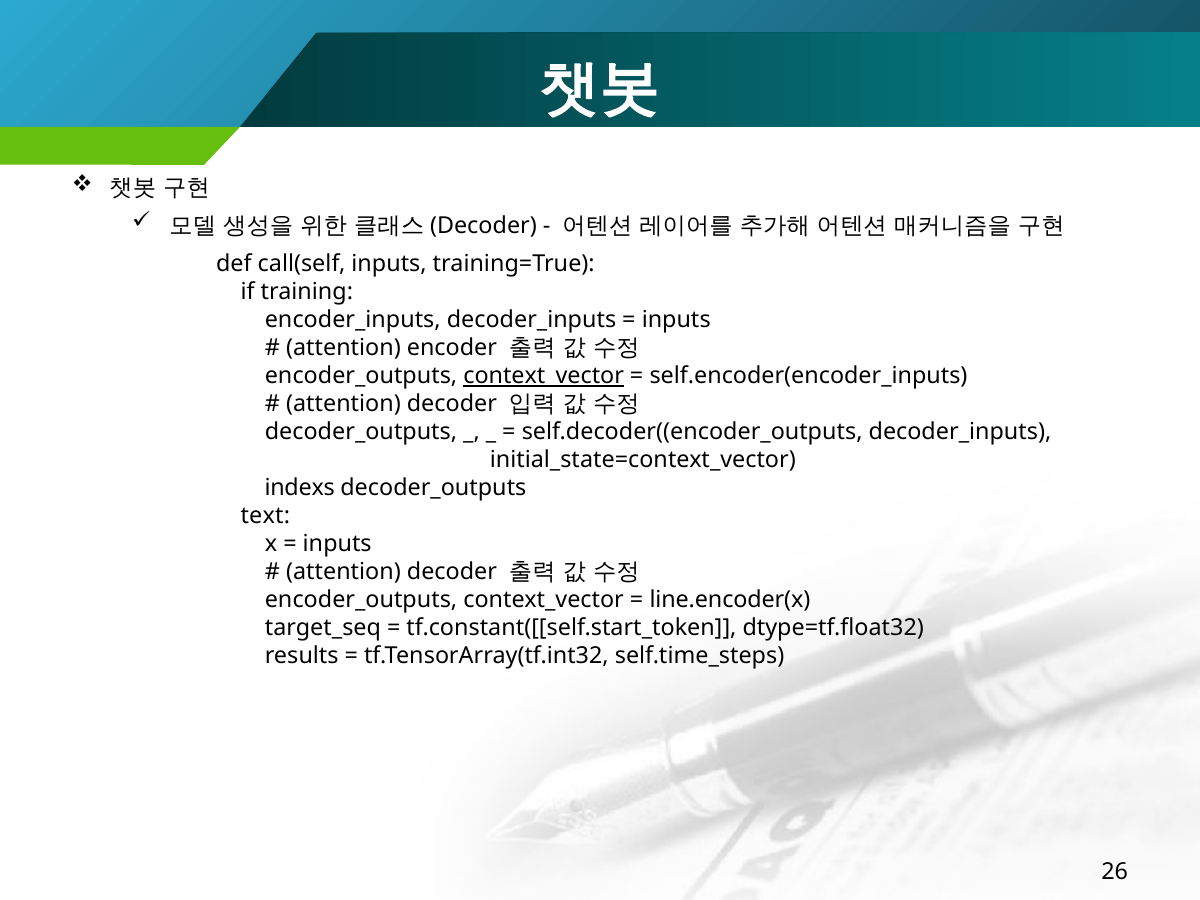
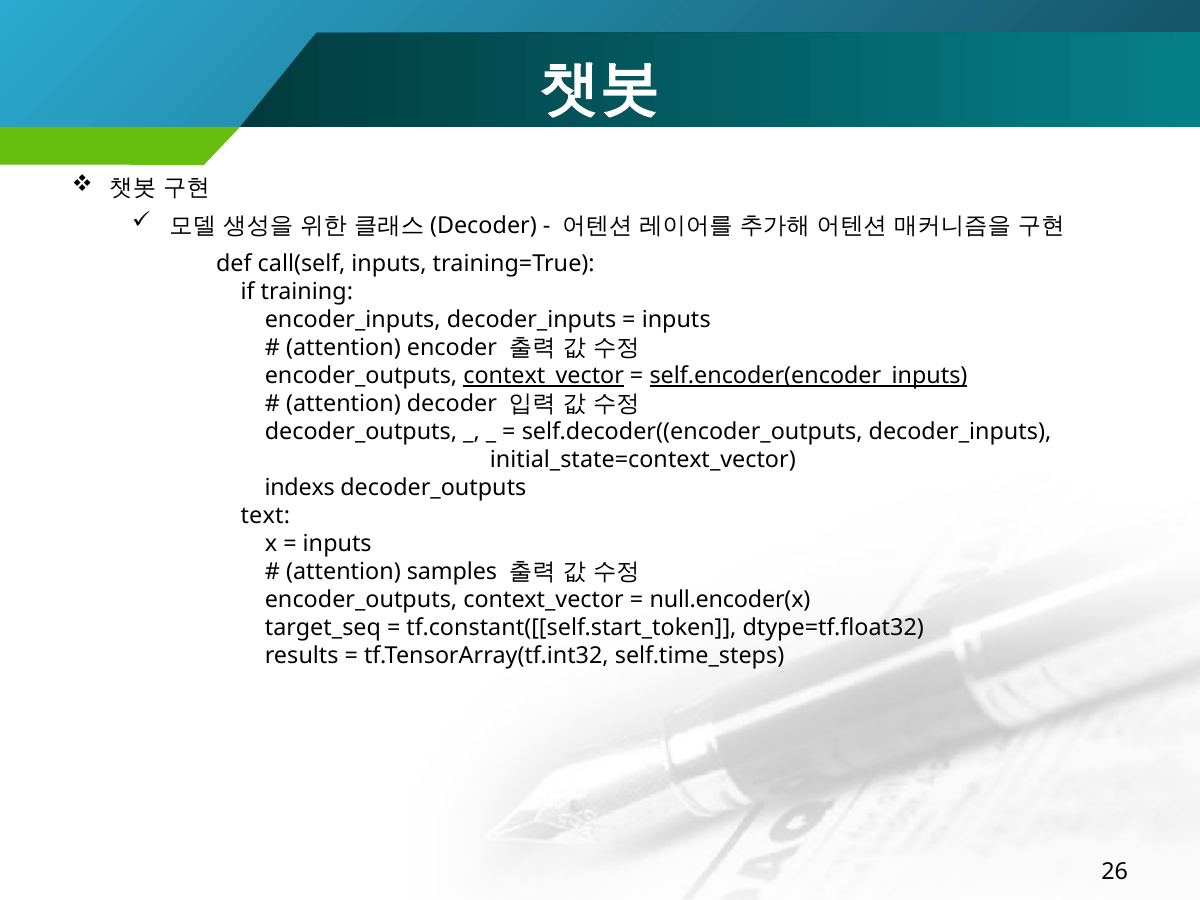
self.encoder(encoder_inputs underline: none -> present (809, 376)
decoder: decoder -> samples (452, 572)
line.encoder(x: line.encoder(x -> null.encoder(x (730, 600)
